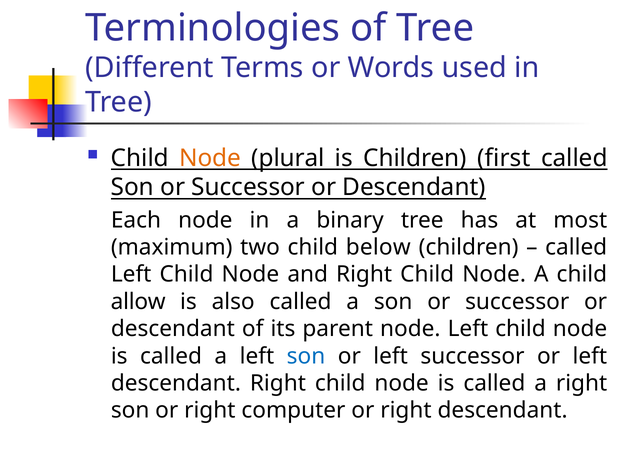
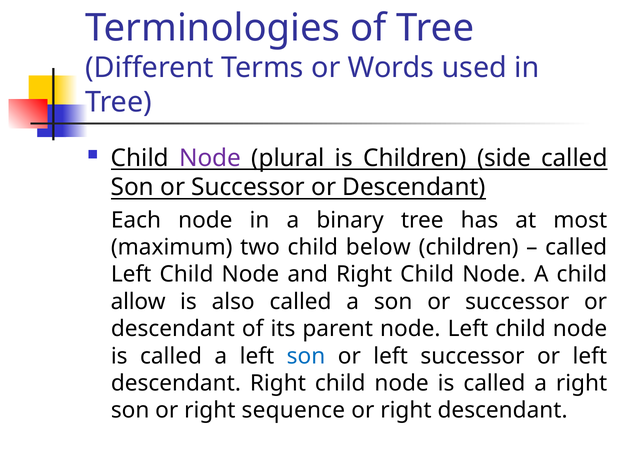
Node colour: orange -> purple (210, 158)
first: first -> side (504, 158)
computer: computer -> sequence (293, 410)
